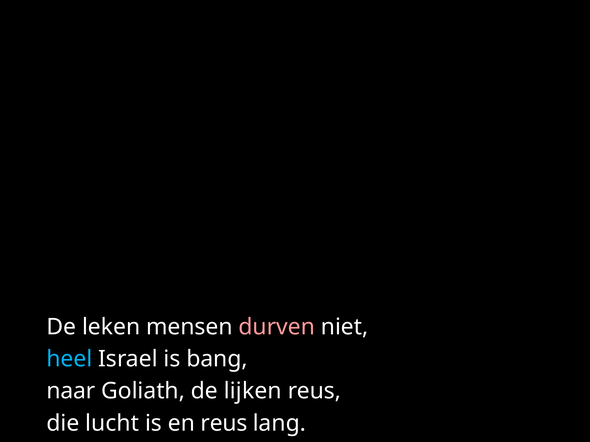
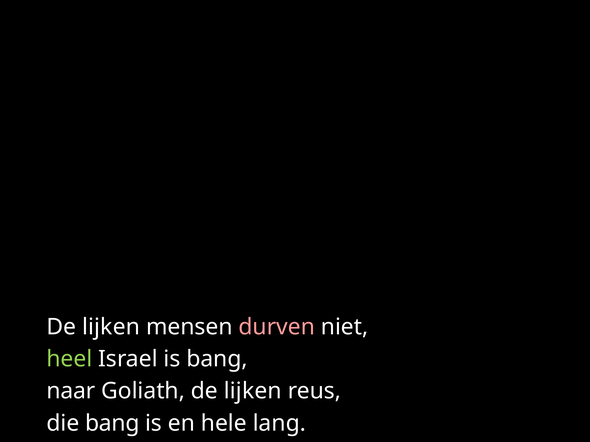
leken: leken -> lijken (111, 327)
heel colour: light blue -> light green (69, 359)
die lucht: lucht -> bang (112, 424)
en reus: reus -> hele (224, 424)
